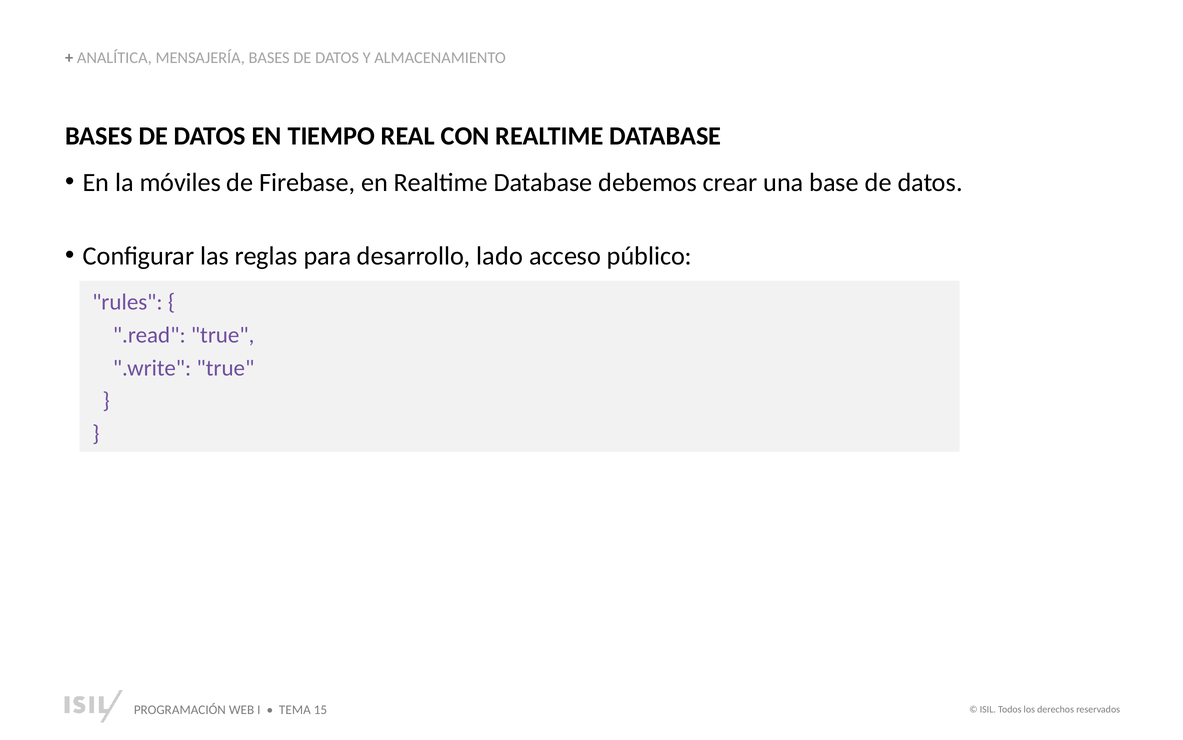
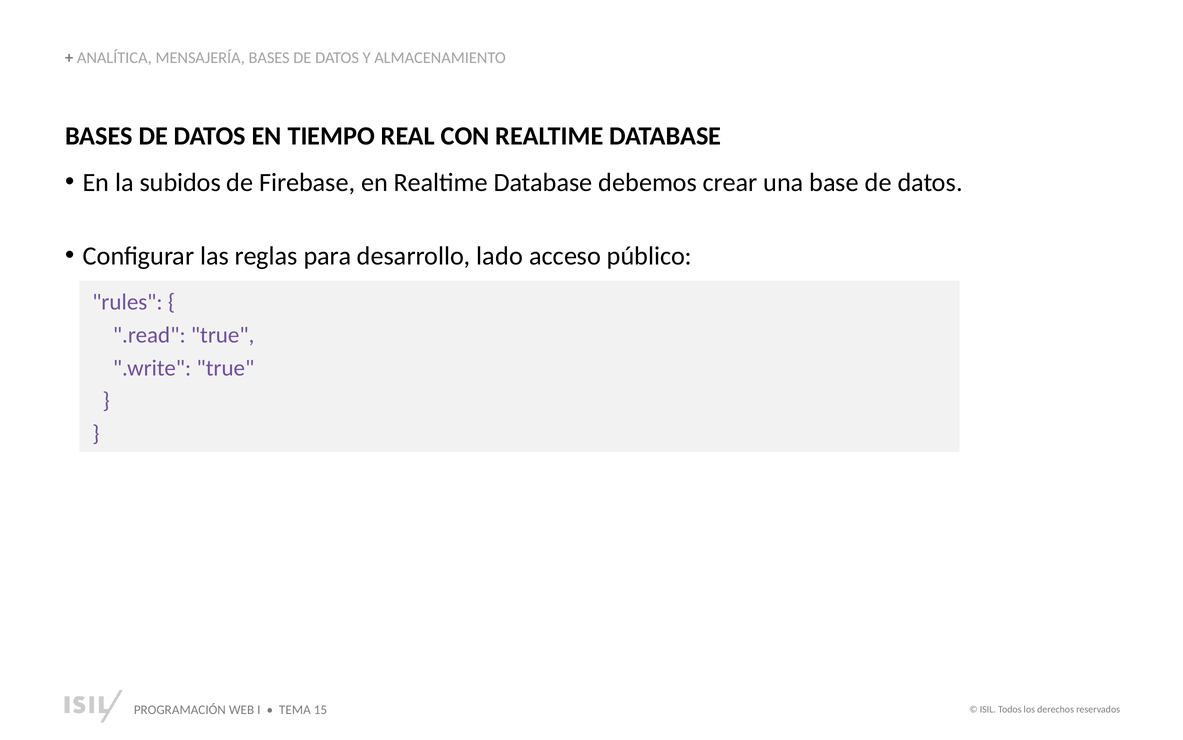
móviles: móviles -> subidos (180, 182)
